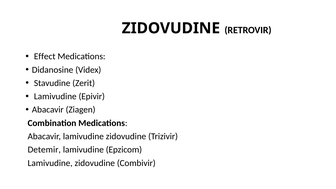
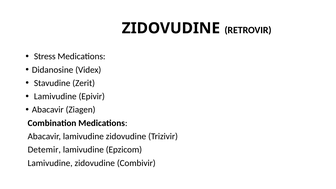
Effect: Effect -> Stress (45, 56)
